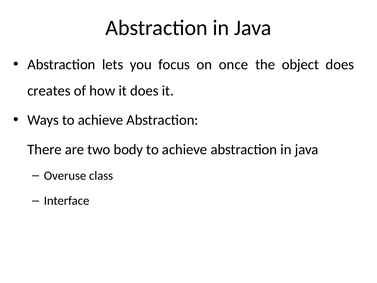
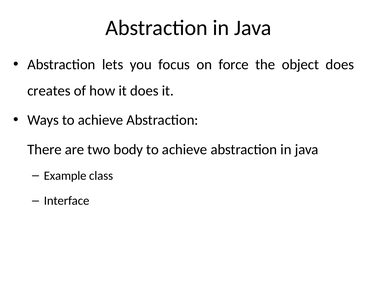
once: once -> force (234, 64)
Overuse: Overuse -> Example (65, 176)
